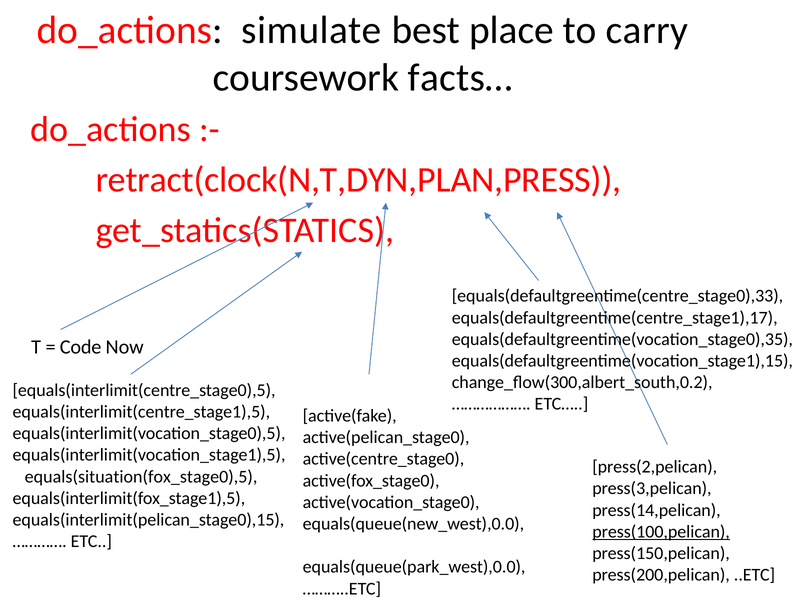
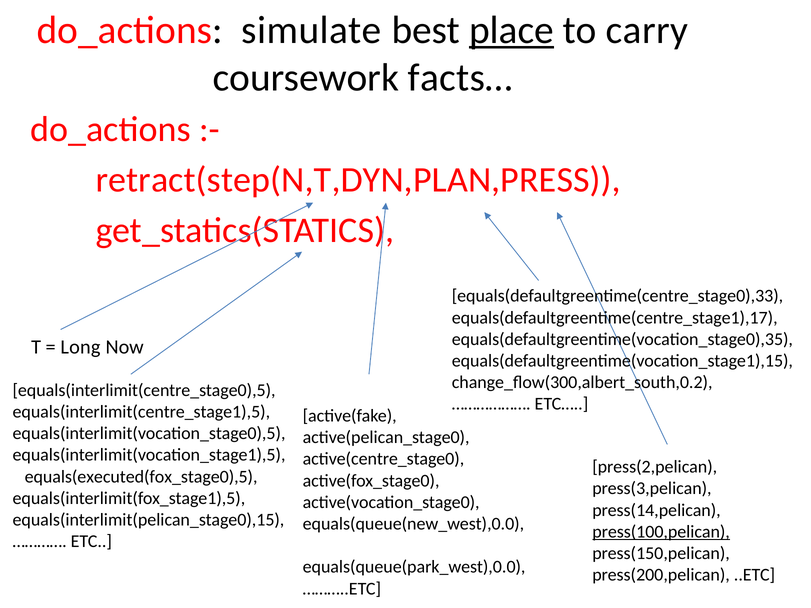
place underline: none -> present (511, 30)
retract(clock(N,T,DYN,PLAN,PRESS: retract(clock(N,T,DYN,PLAN,PRESS -> retract(step(N,T,DYN,PLAN,PRESS (358, 180)
Code: Code -> Long (80, 347)
equals(situation(fox_stage0),5: equals(situation(fox_stage0),5 -> equals(executed(fox_stage0),5 (141, 477)
